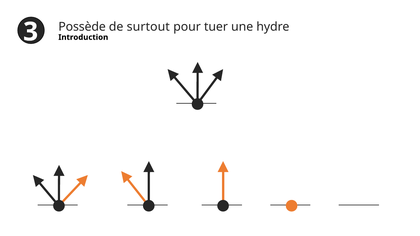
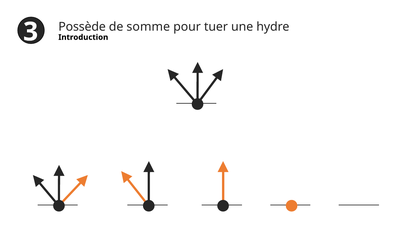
surtout: surtout -> somme (148, 27)
